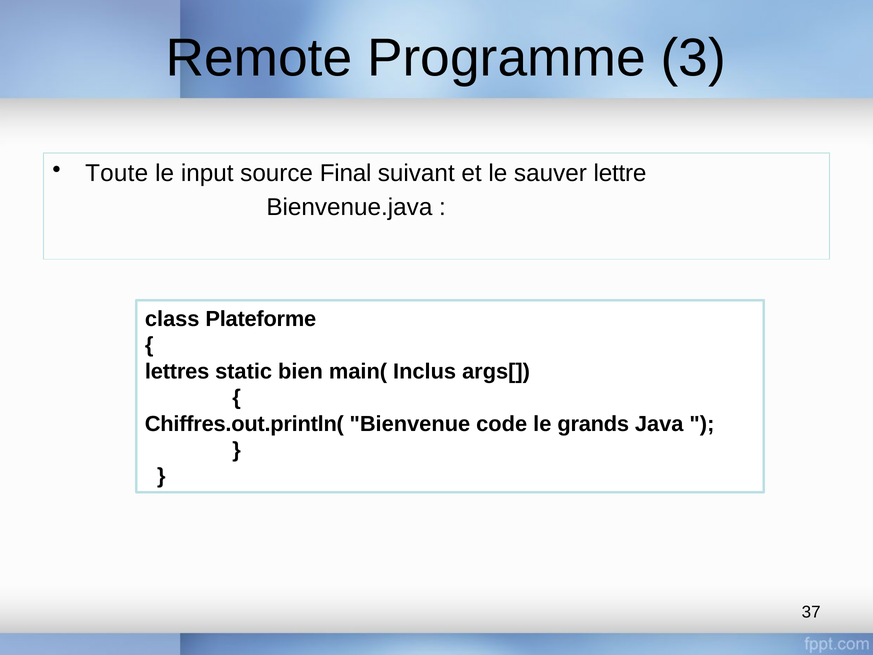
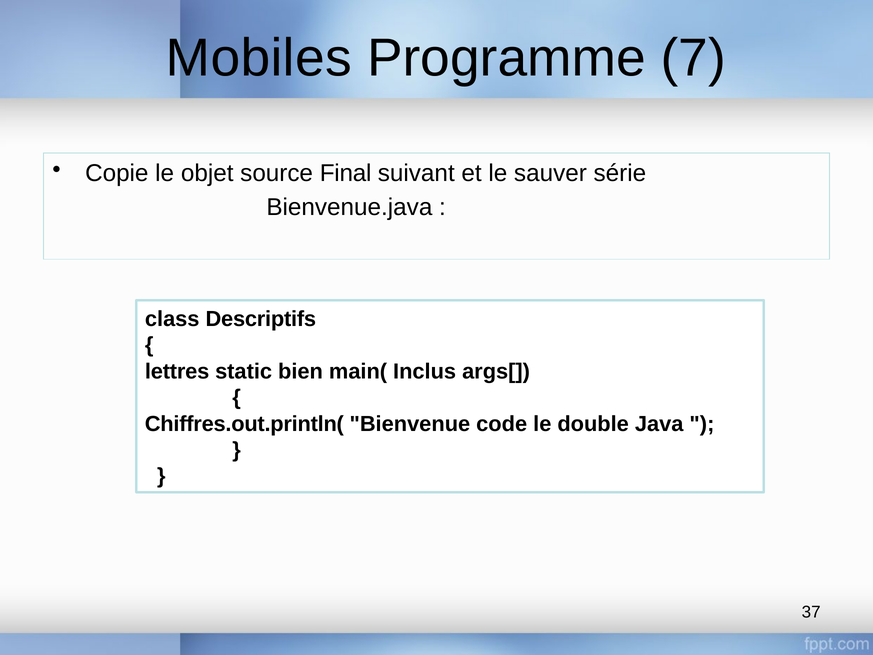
Remote: Remote -> Mobiles (259, 58)
3: 3 -> 7 (693, 58)
Toute: Toute -> Copie (117, 173)
input: input -> objet (207, 173)
lettre: lettre -> série (620, 173)
Plateforme: Plateforme -> Descriptifs (261, 319)
grands: grands -> double (593, 424)
